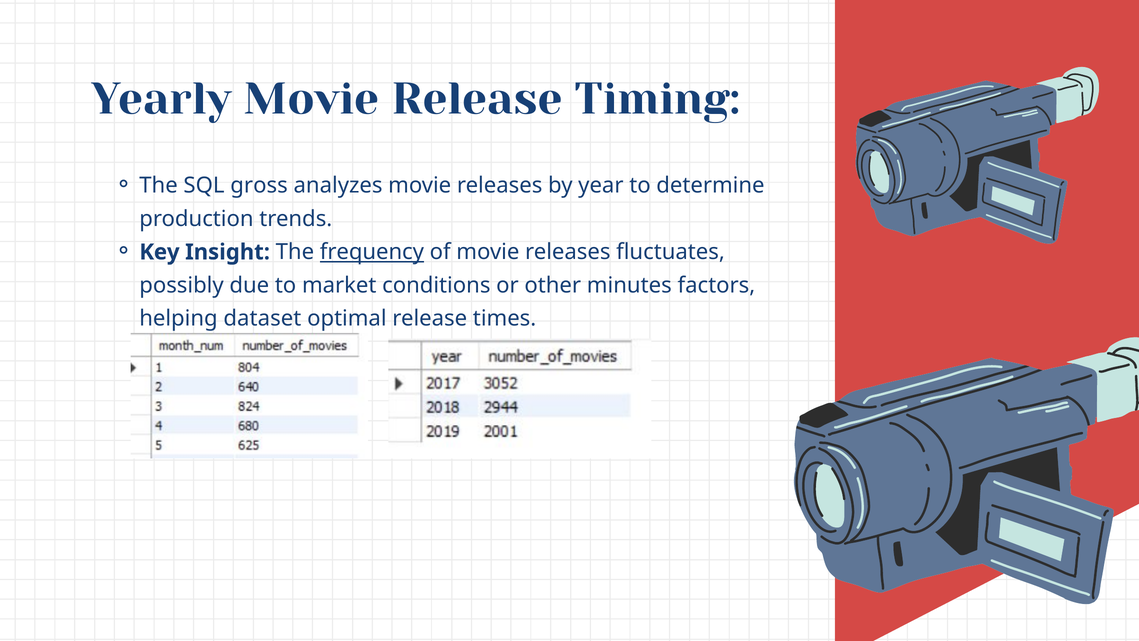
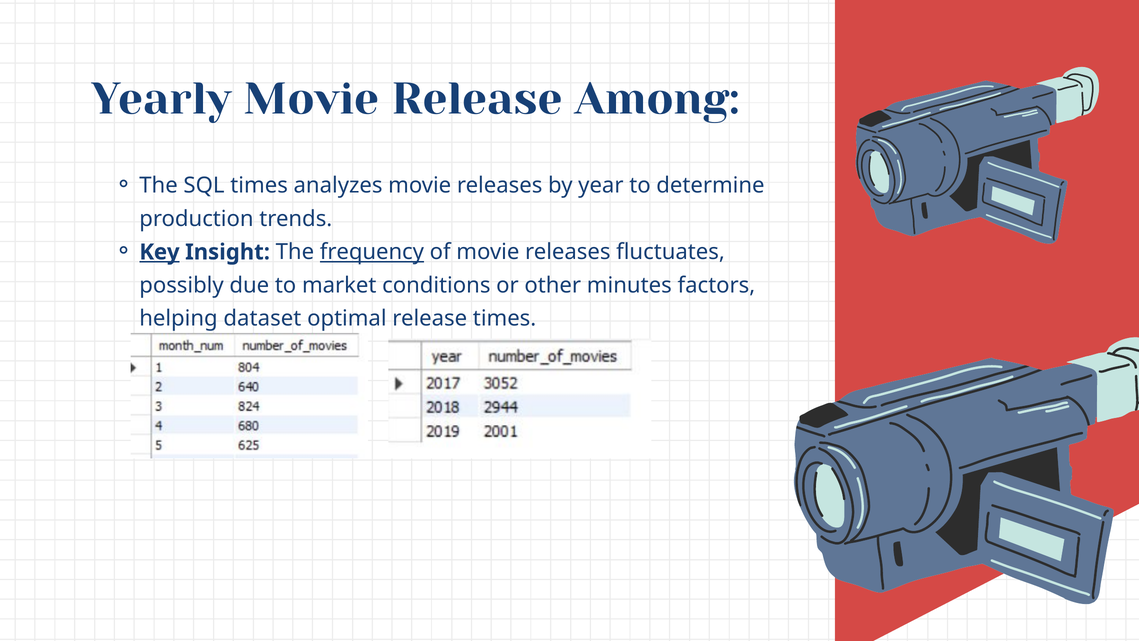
Timing: Timing -> Among (657, 99)
SQL gross: gross -> times (259, 186)
Key underline: none -> present (159, 252)
